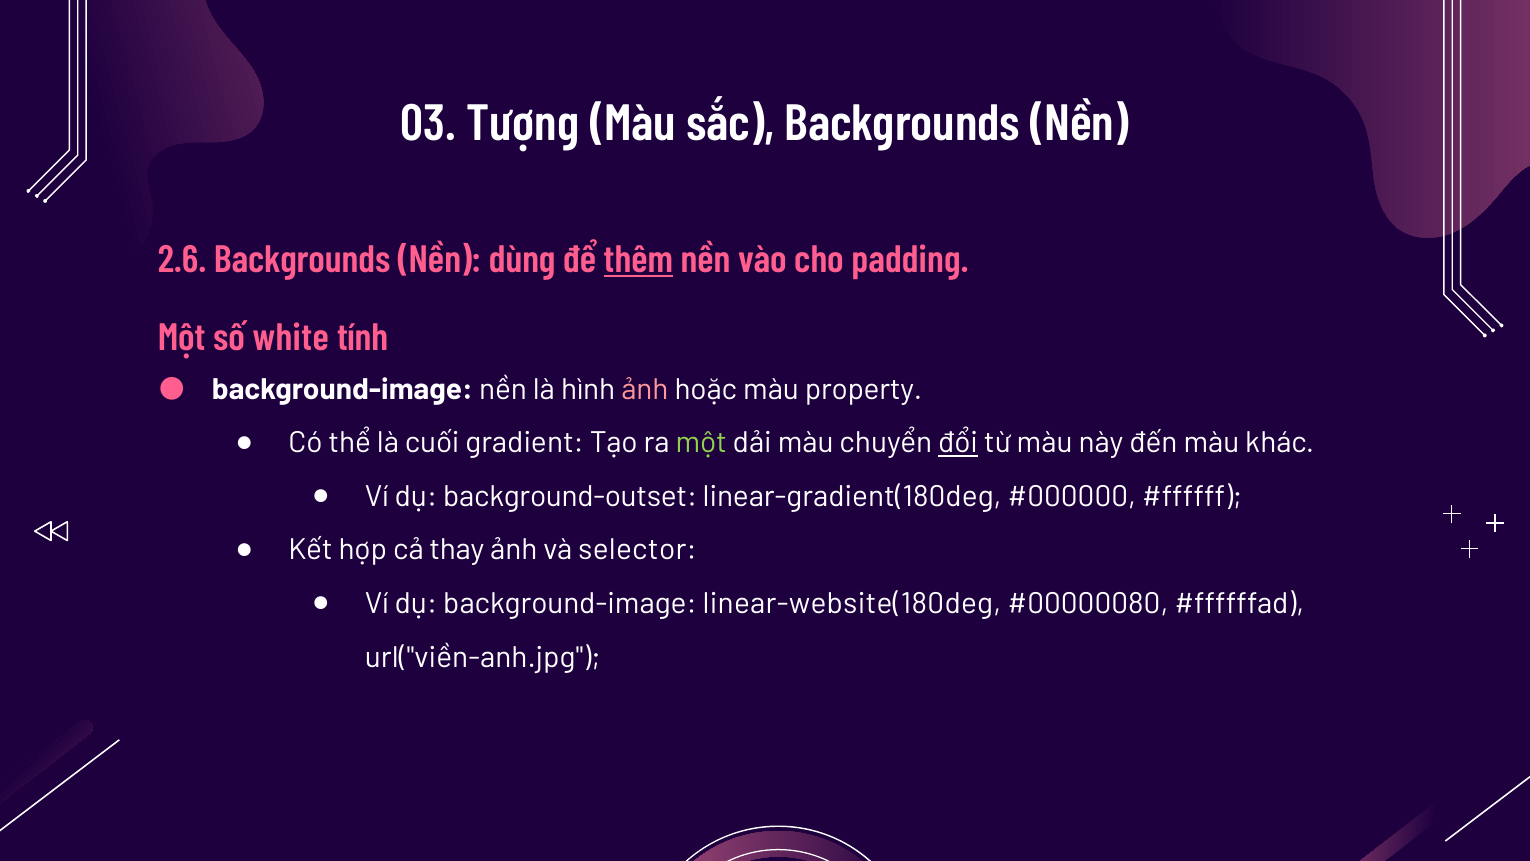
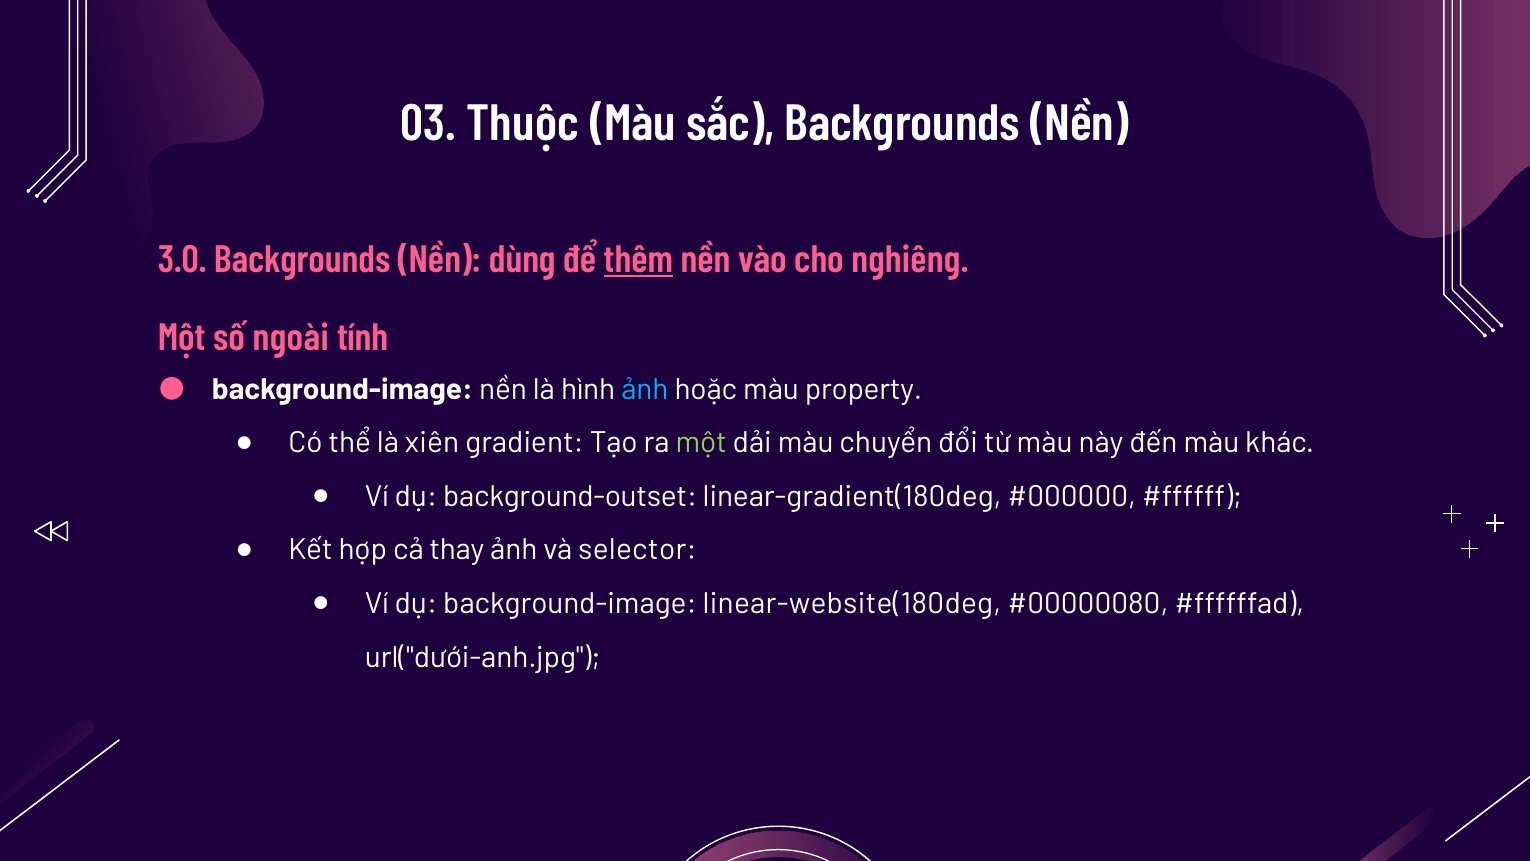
Tượng: Tượng -> Thuộc (523, 124)
2.6: 2.6 -> 3.0 (182, 260)
padding: padding -> nghiêng (910, 260)
white: white -> ngoài (291, 338)
ảnh colour: pink -> light blue (645, 389)
cuối: cuối -> xiên (432, 443)
đổi underline: present -> none (958, 443)
url("viền-anh.jpg: url("viền-anh.jpg -> url("dưới-anh.jpg (483, 657)
